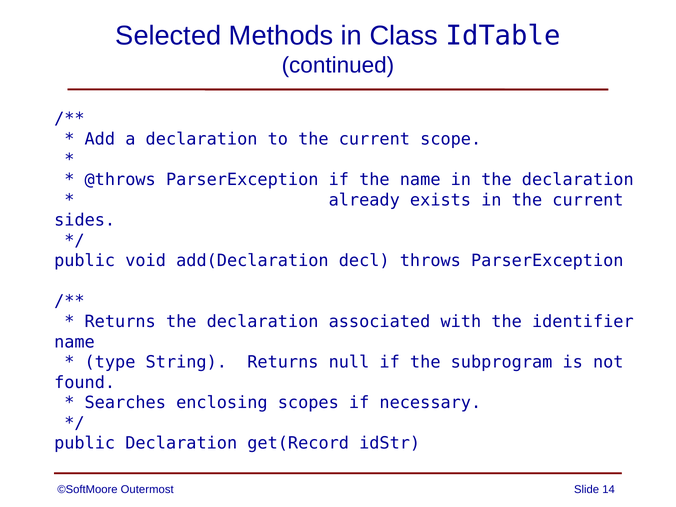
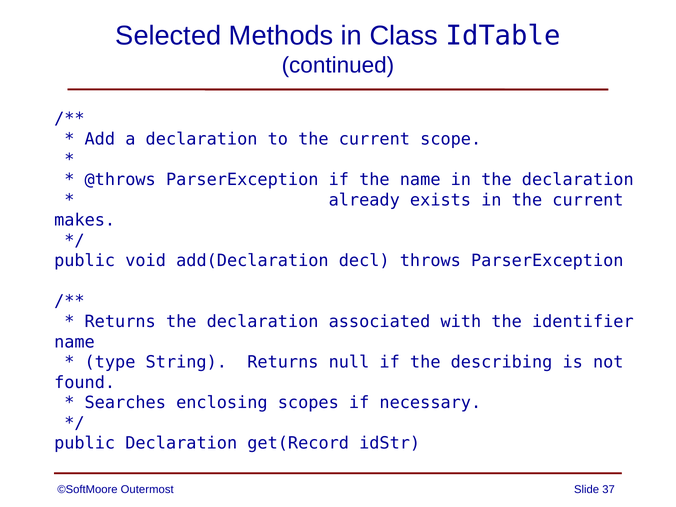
sides: sides -> makes (85, 220)
subprogram: subprogram -> describing (502, 362)
14: 14 -> 37 (609, 490)
